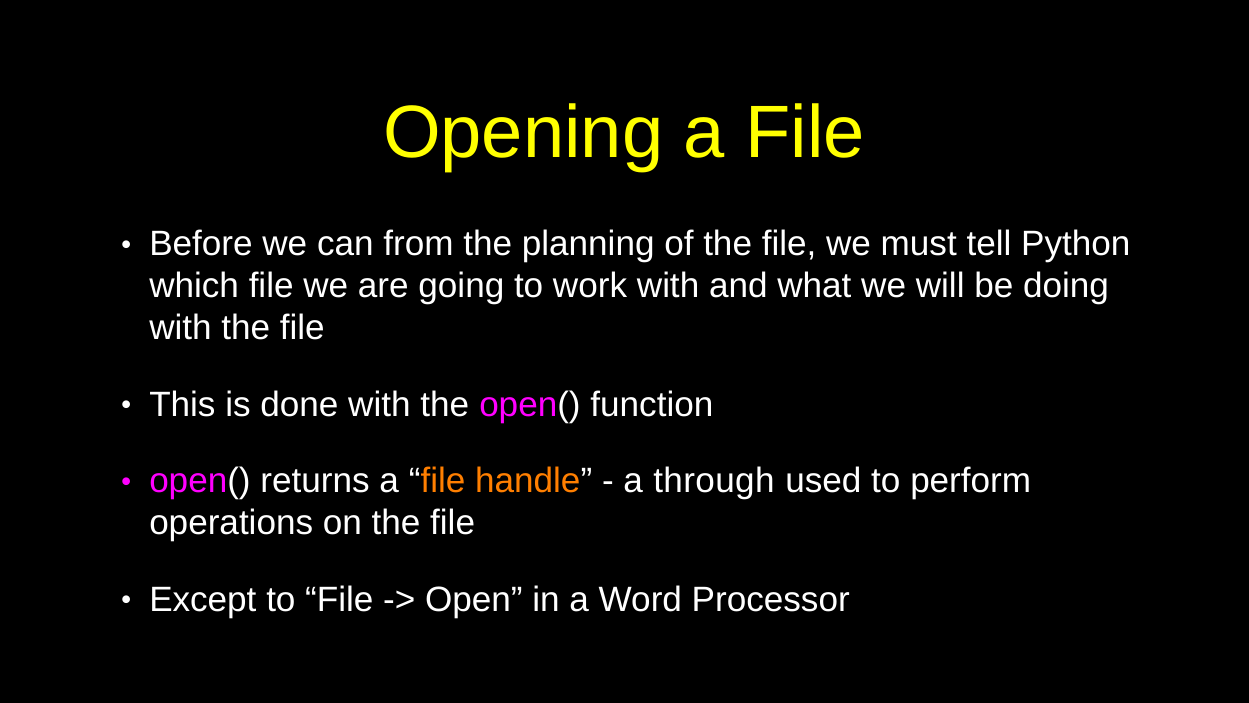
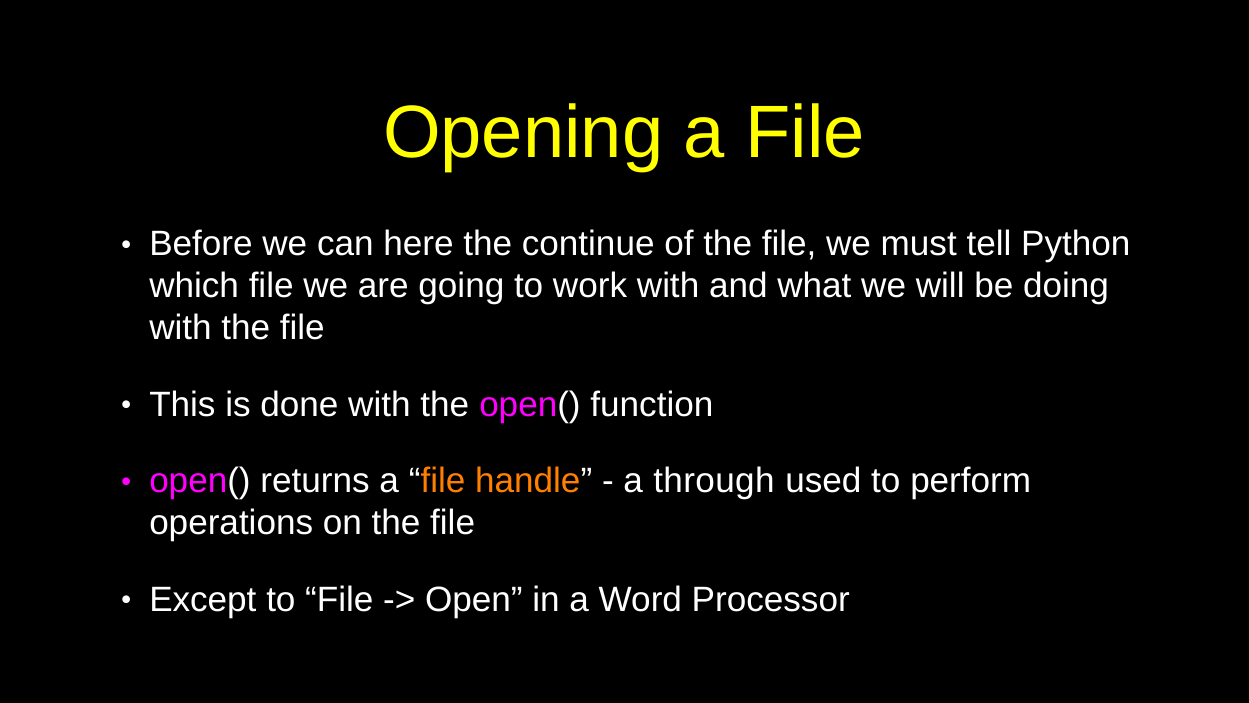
from: from -> here (418, 244)
planning: planning -> continue (588, 244)
